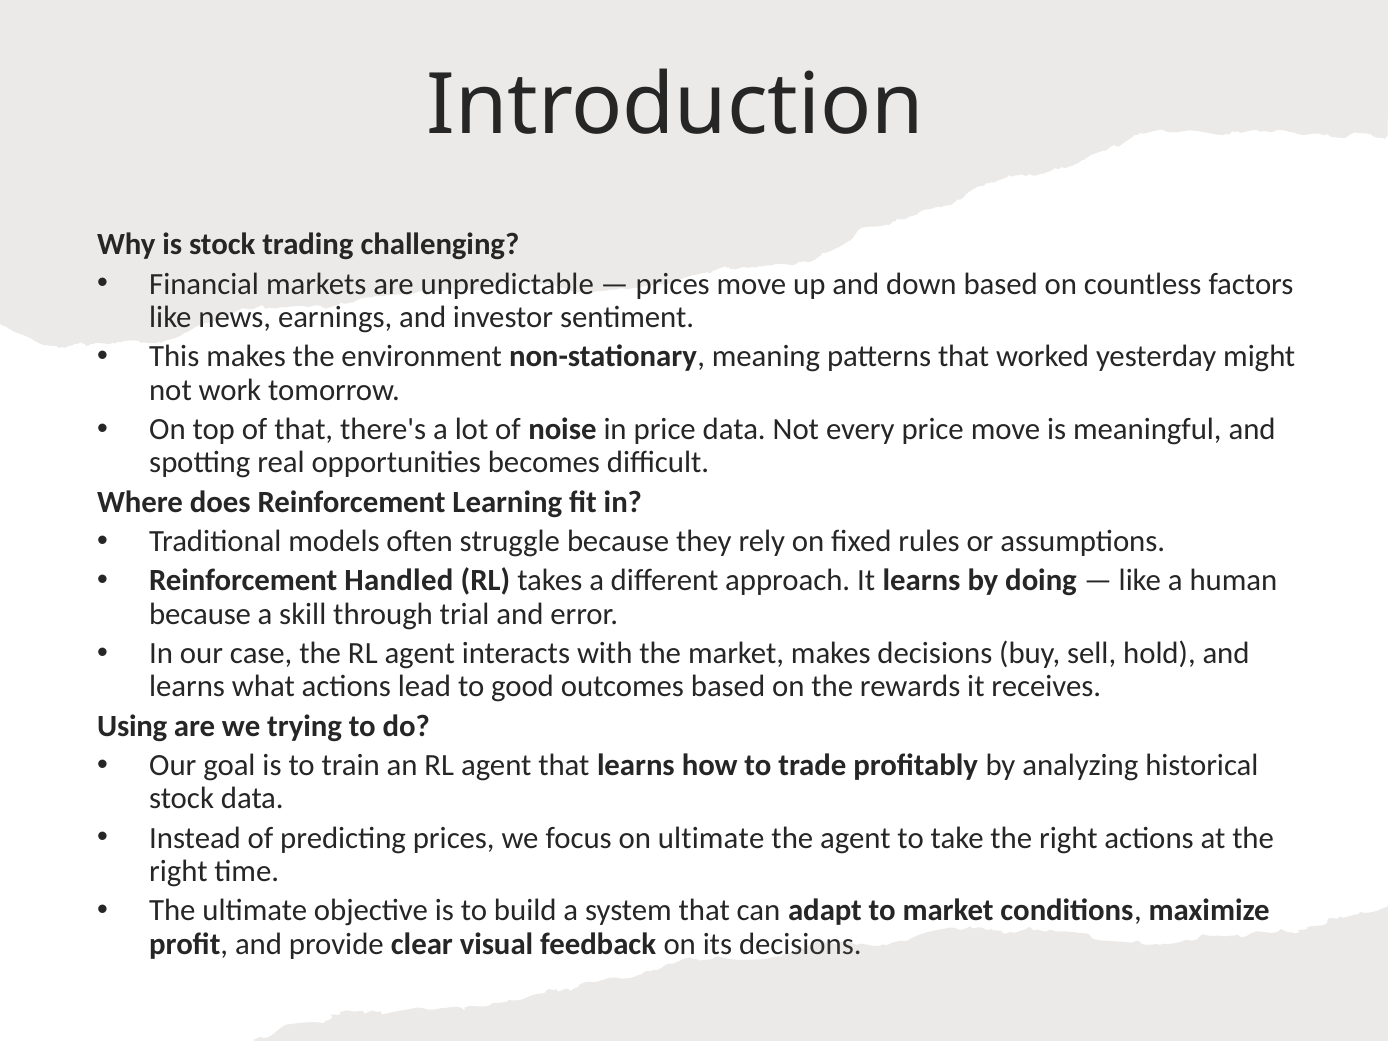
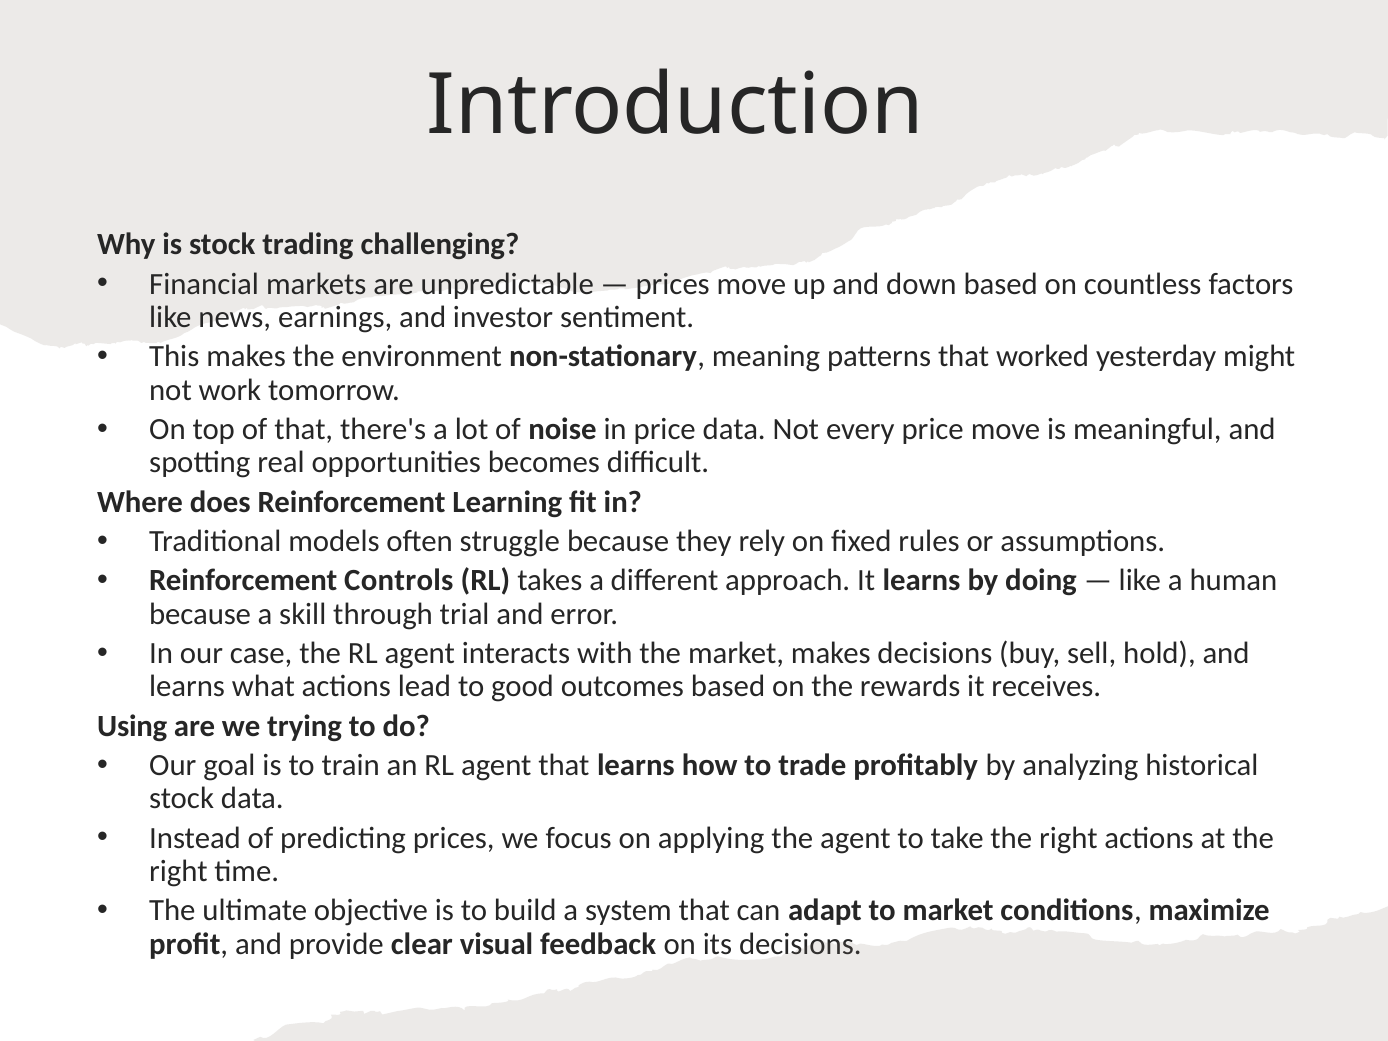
Handled: Handled -> Controls (399, 581)
on ultimate: ultimate -> applying (711, 838)
